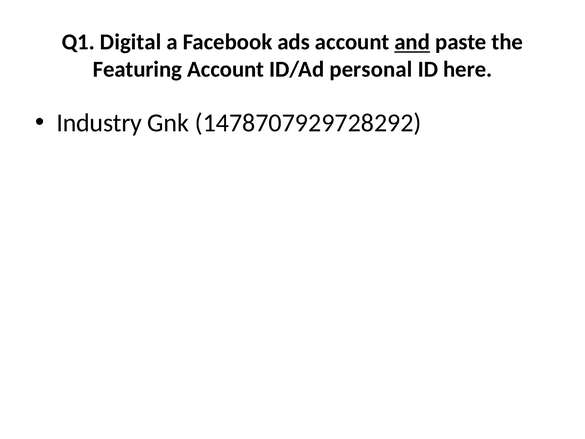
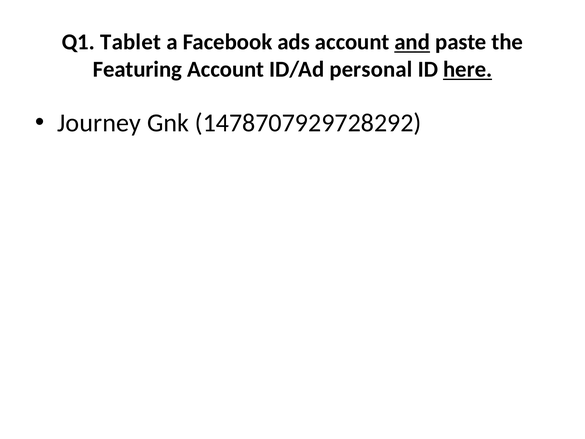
Digital: Digital -> Tablet (131, 42)
here underline: none -> present (468, 69)
Industry: Industry -> Journey (99, 123)
